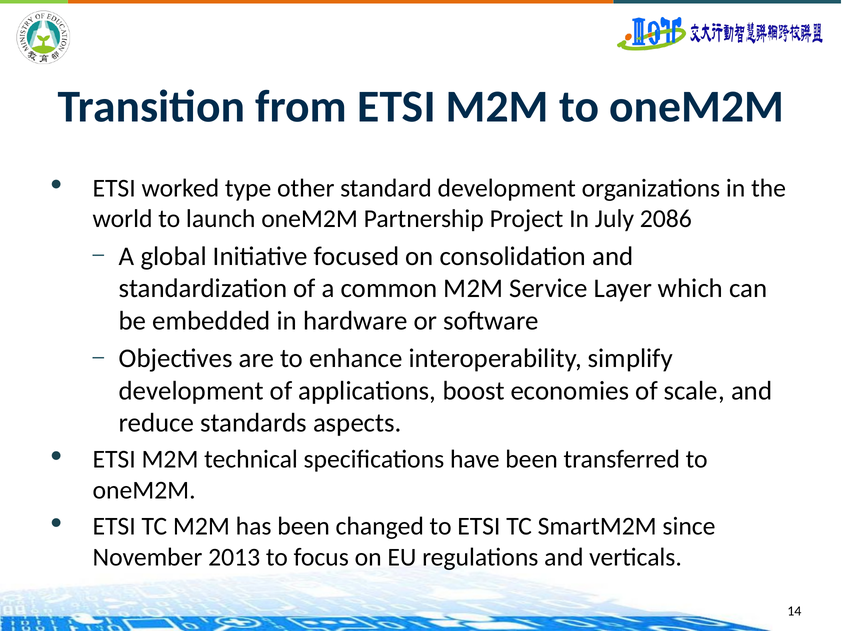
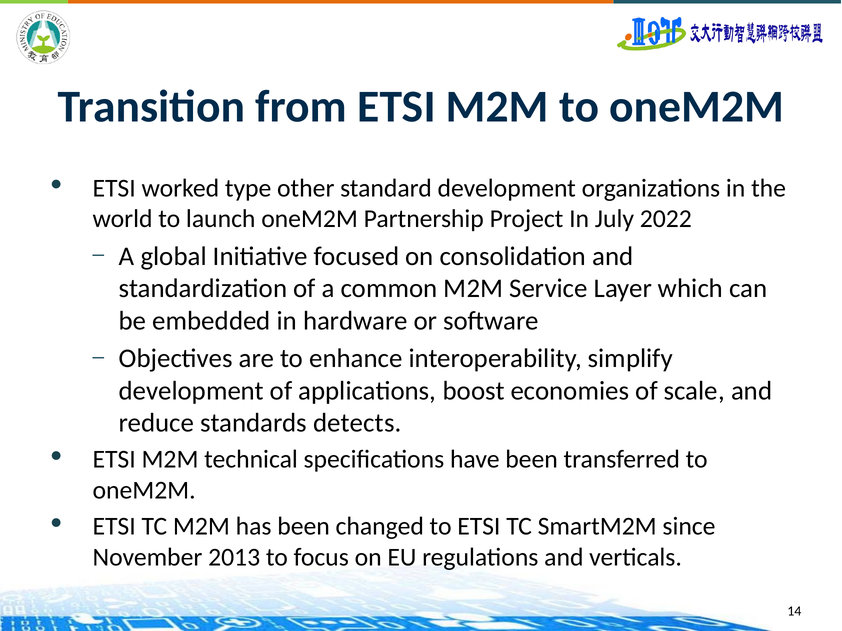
2086: 2086 -> 2022 (666, 219)
aspects: aspects -> detects (357, 423)
